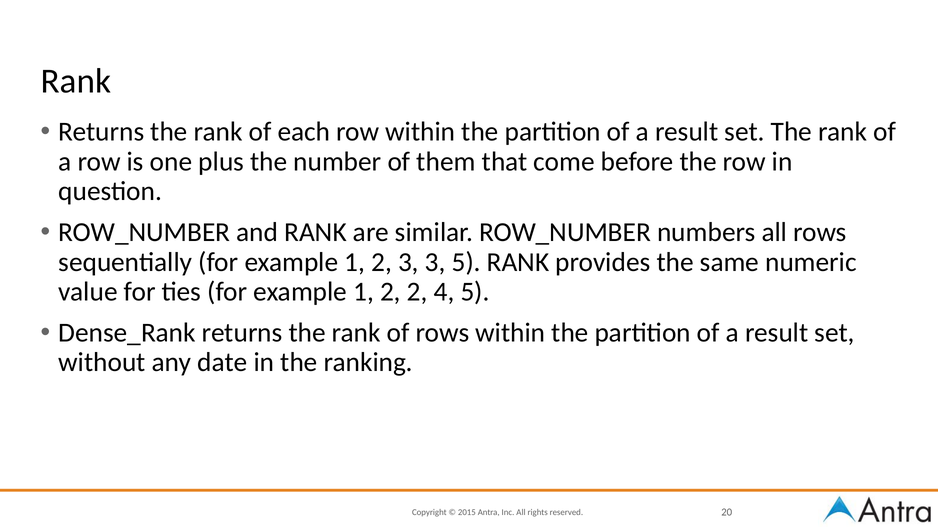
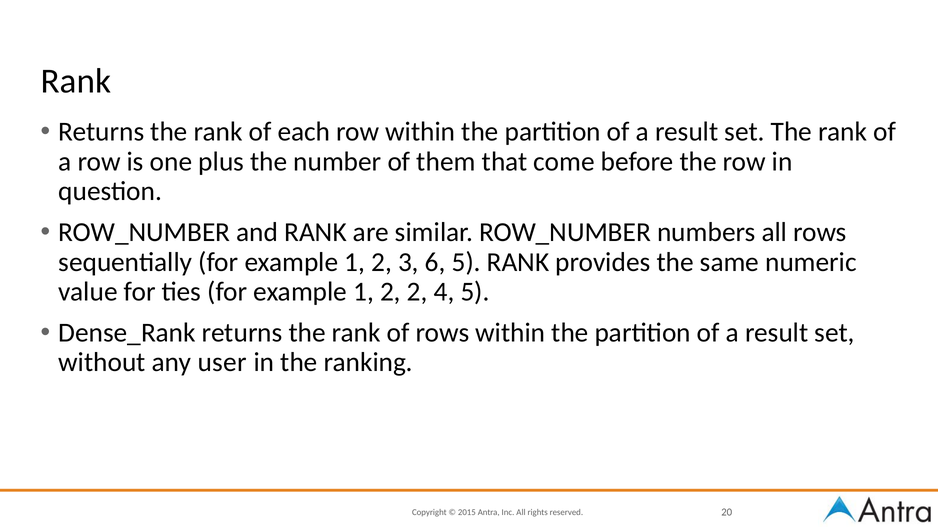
3 3: 3 -> 6 (435, 262)
date: date -> user (222, 362)
